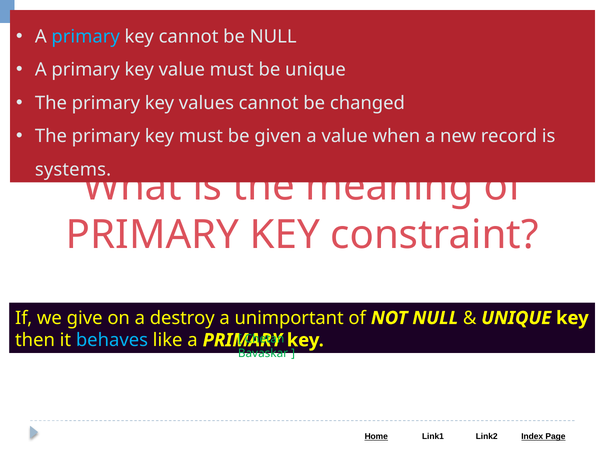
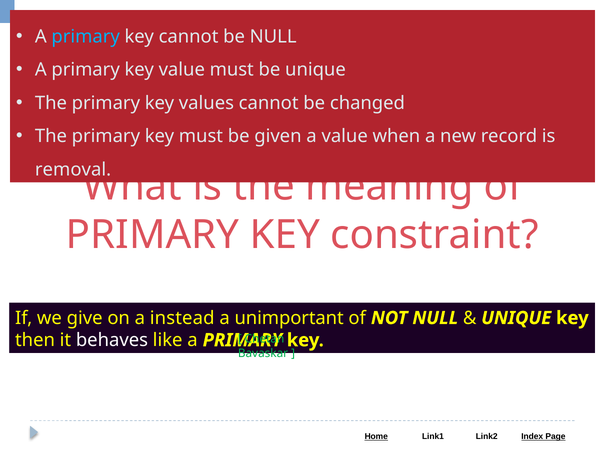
systems: systems -> removal (73, 169)
destroy: destroy -> instead (182, 318)
behaves colour: light blue -> white (112, 340)
